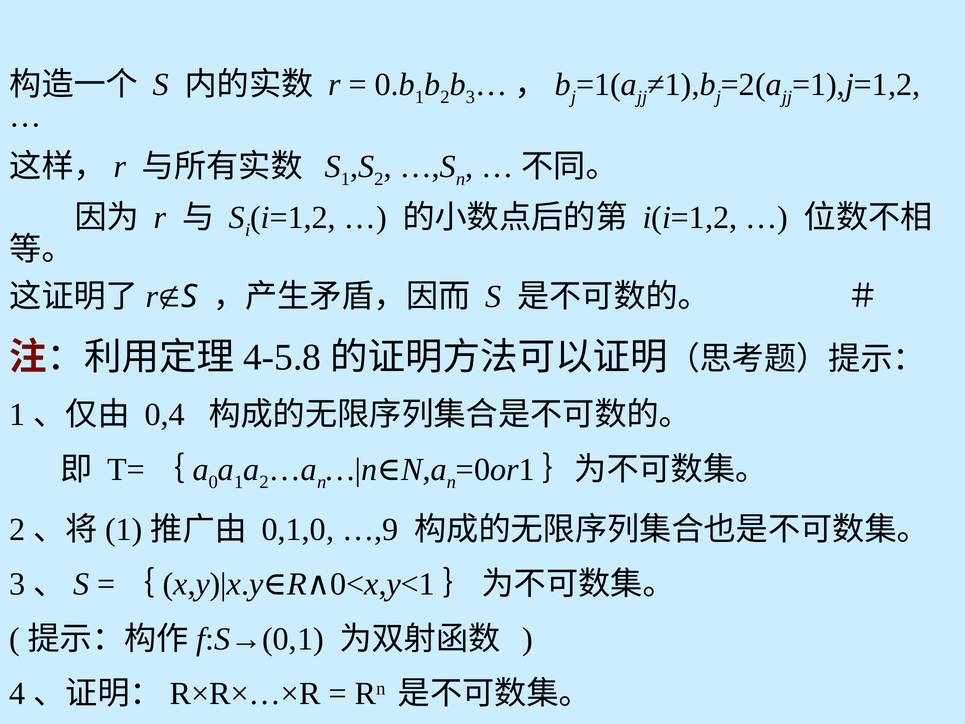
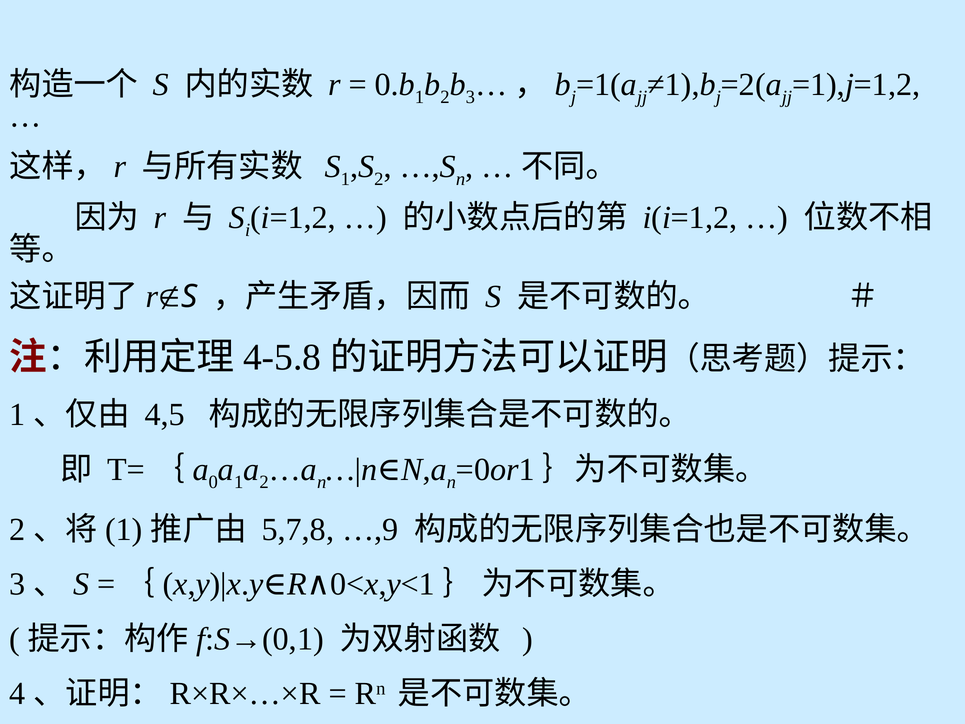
0,4: 0,4 -> 4,5 (165, 415)
0,1,0: 0,1,0 -> 5,7,8 (298, 529)
